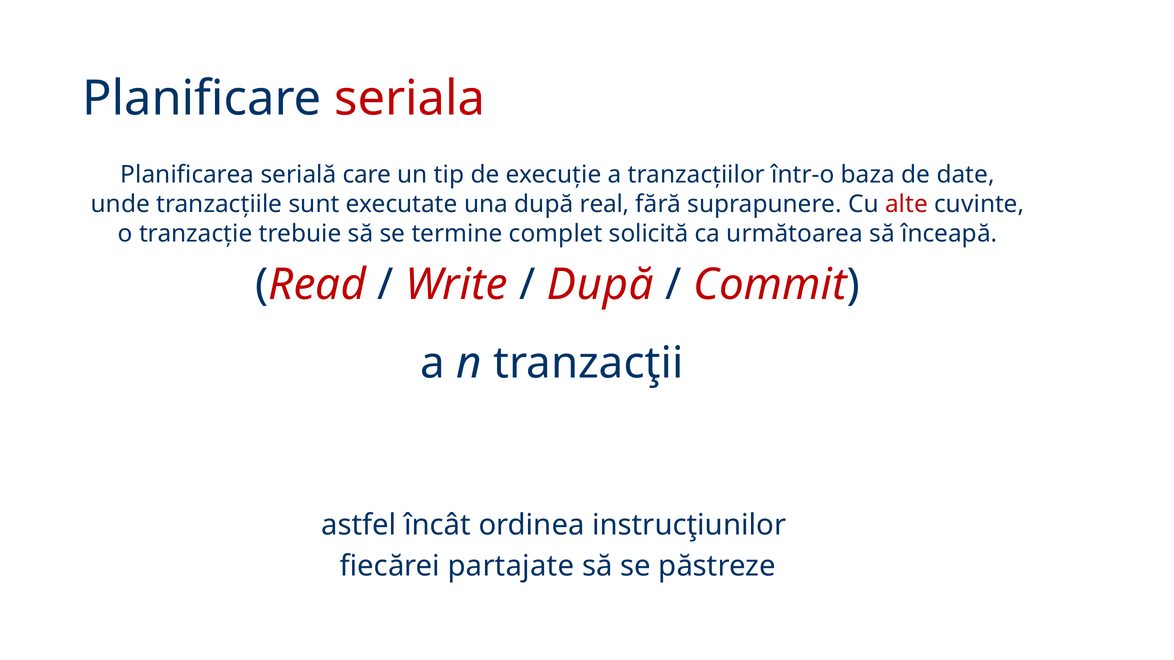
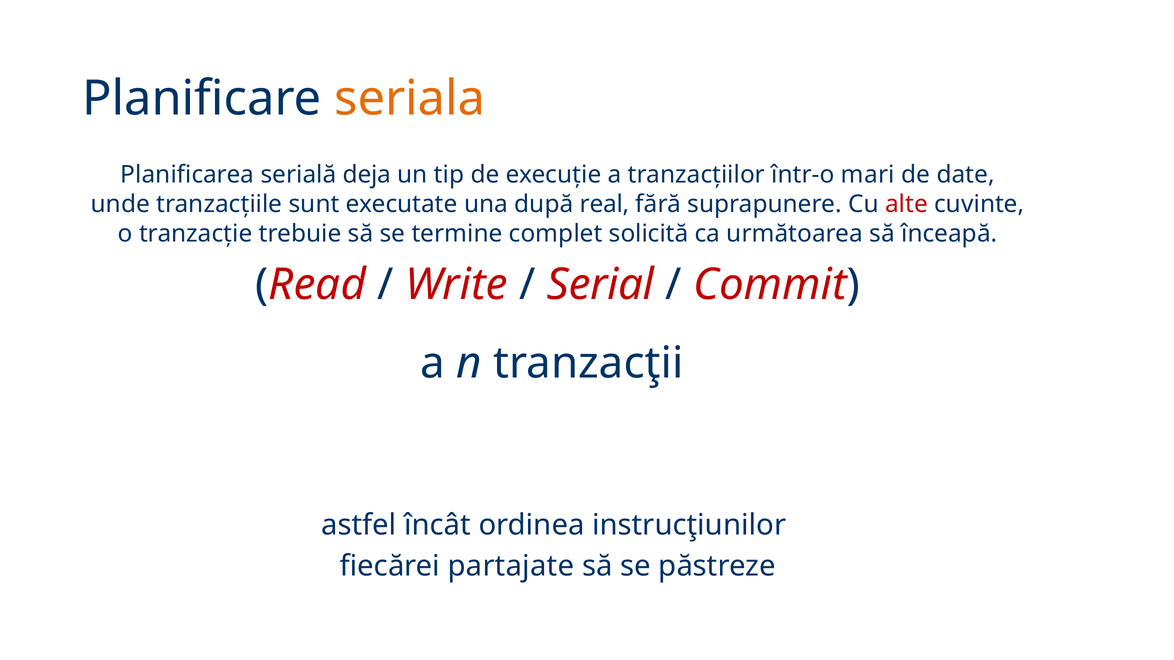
seriala colour: red -> orange (410, 99)
care: care -> deja (367, 175)
baza: baza -> mari (868, 175)
După: După -> Serial (601, 285)
